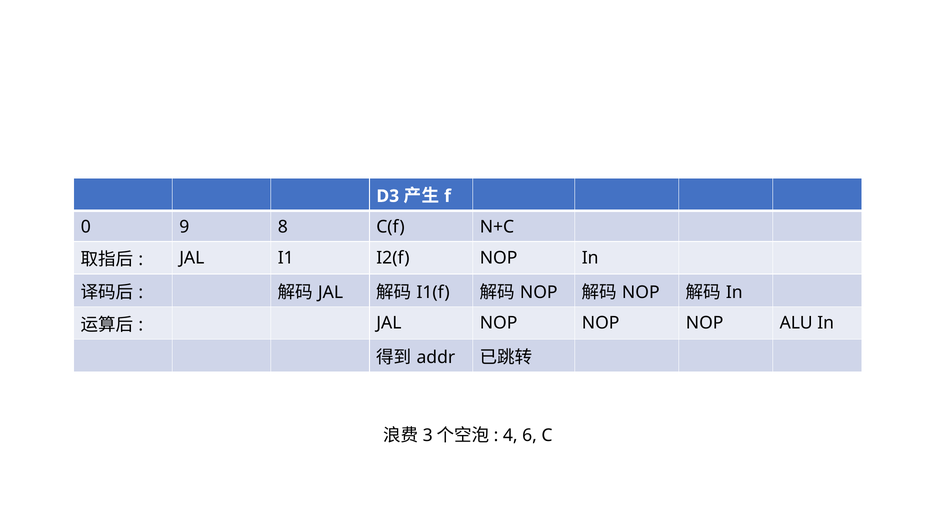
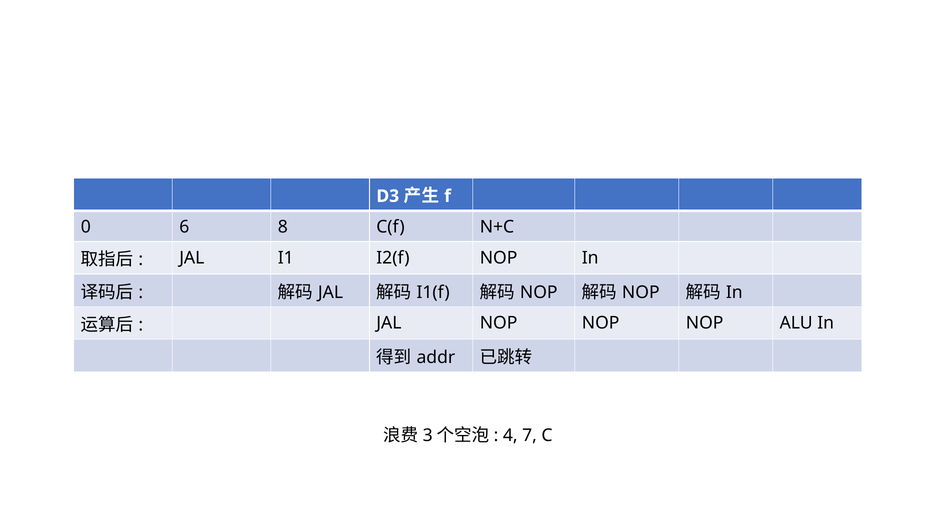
9: 9 -> 6 (184, 227)
6: 6 -> 7 (530, 435)
